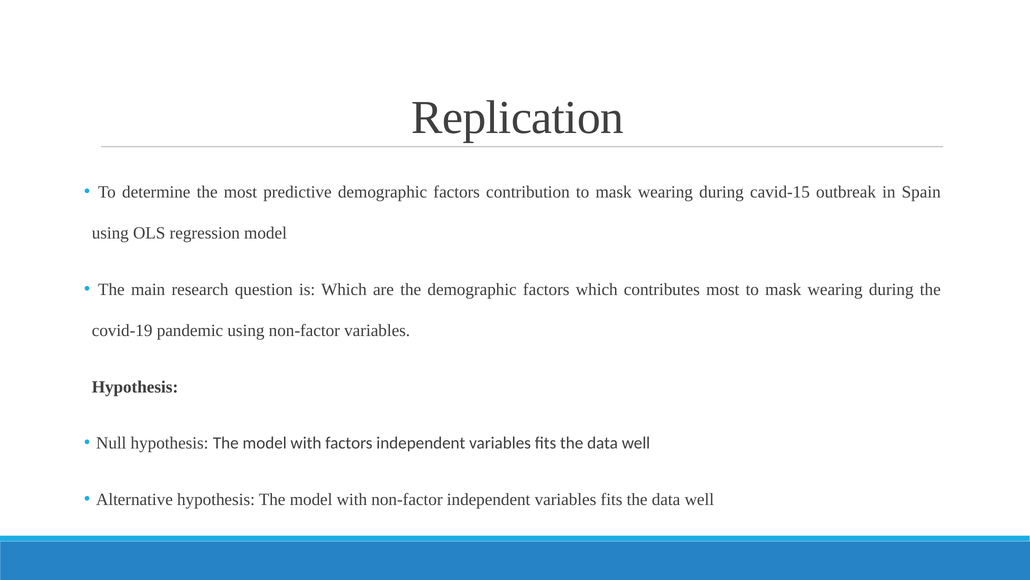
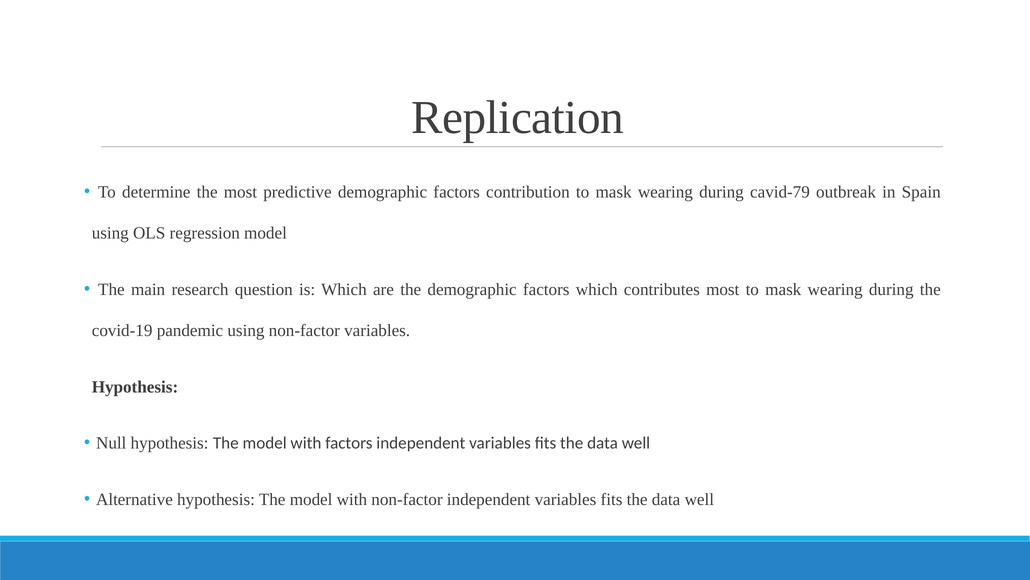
cavid-15: cavid-15 -> cavid-79 (780, 192)
